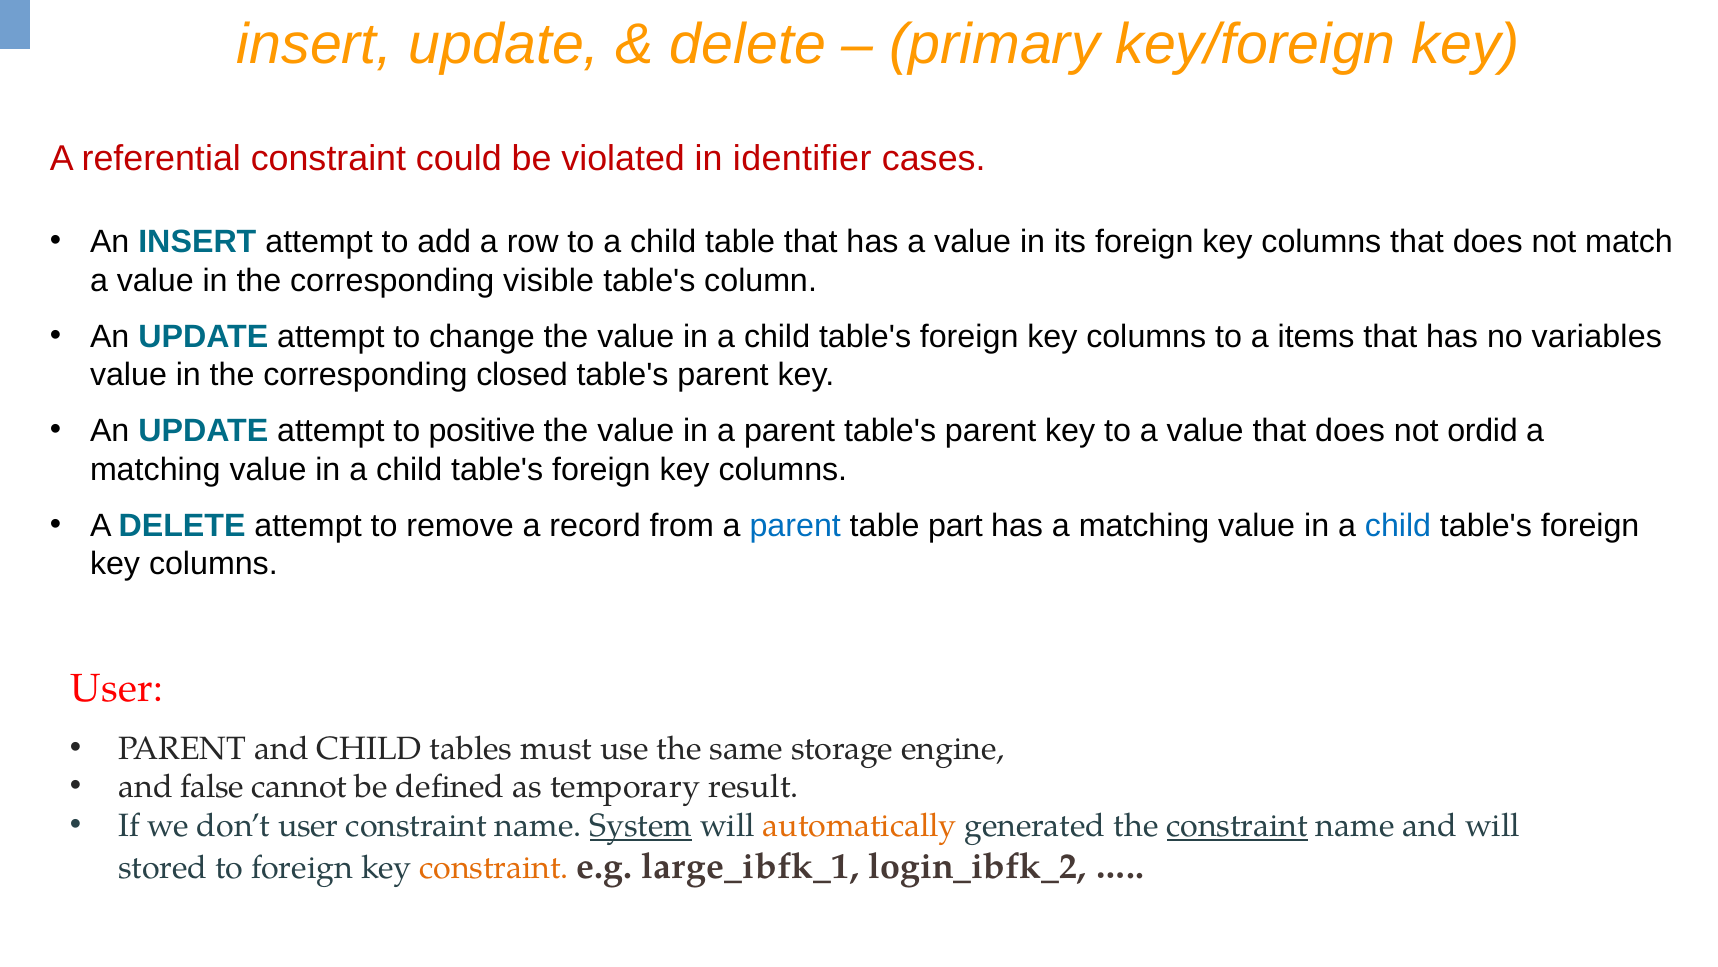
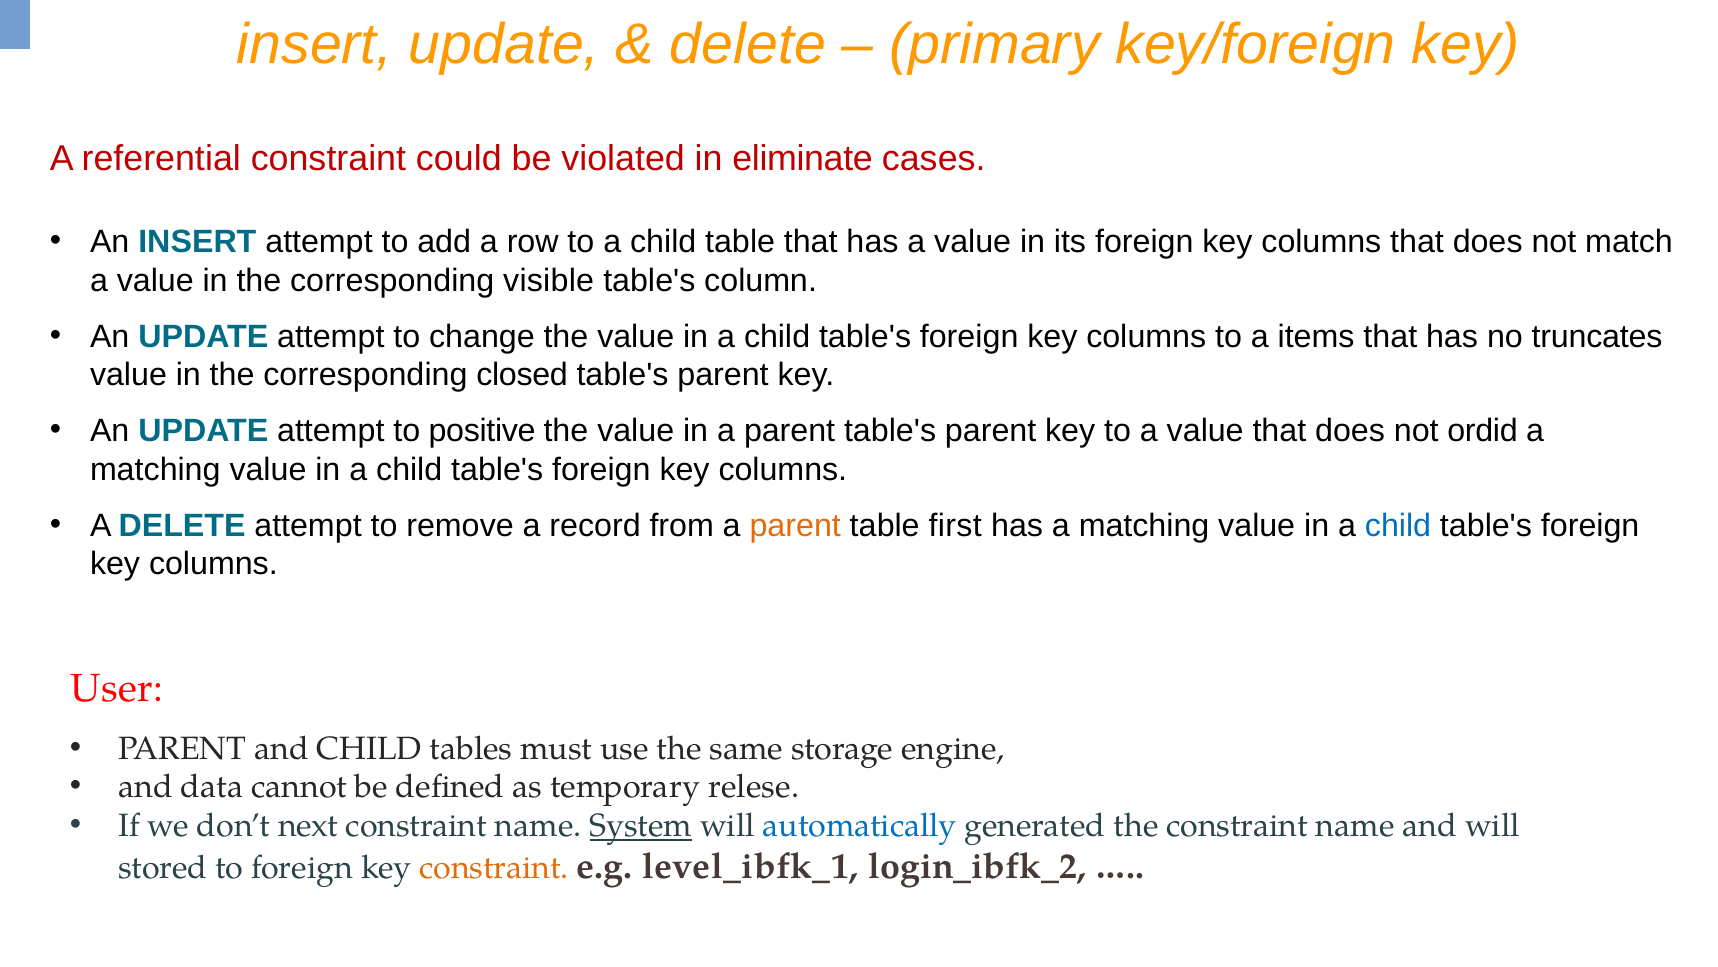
identifier: identifier -> eliminate (803, 158)
variables: variables -> truncates (1597, 336)
parent colour: blue -> orange (795, 525)
part: part -> first (955, 525)
false: false -> data (212, 787)
result: result -> relese (754, 787)
don’t user: user -> next (308, 825)
automatically colour: orange -> blue (860, 825)
constraint underline: present -> none (1237, 825)
large_ibfk_1: large_ibfk_1 -> level_ibfk_1 (750, 866)
